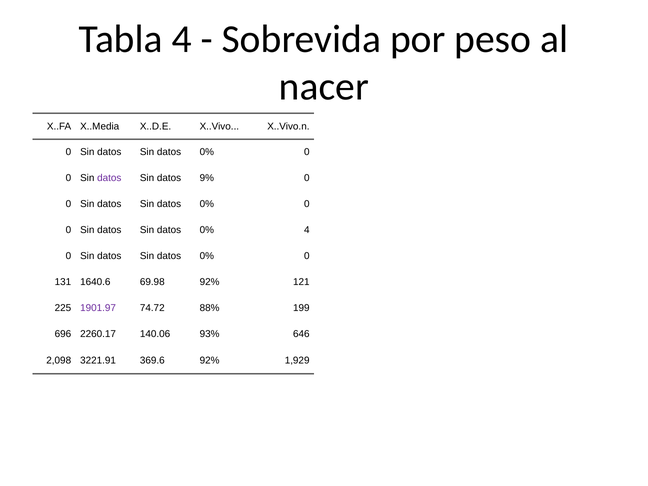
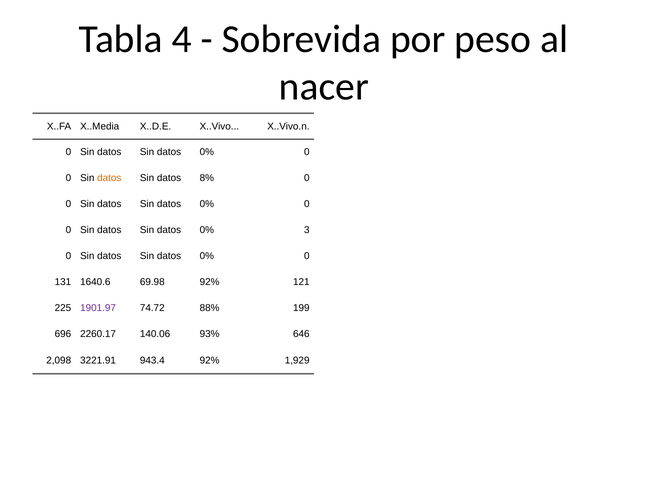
datos colour: purple -> orange (109, 178)
9%: 9% -> 8% (207, 178)
0% 4: 4 -> 3 (307, 230)
369.6: 369.6 -> 943.4 (152, 360)
